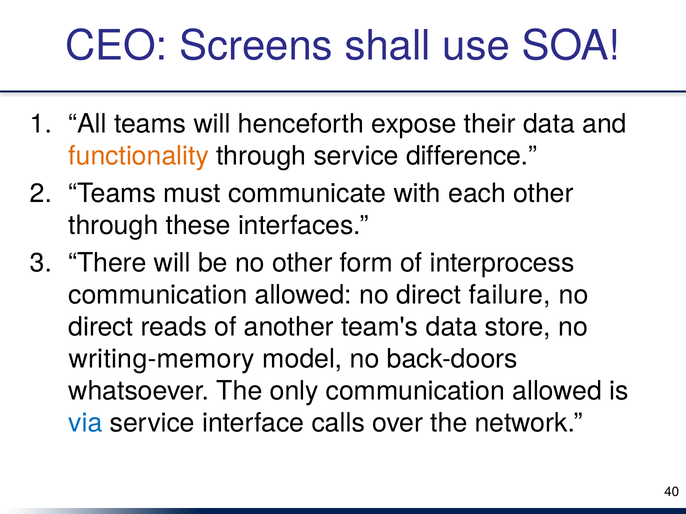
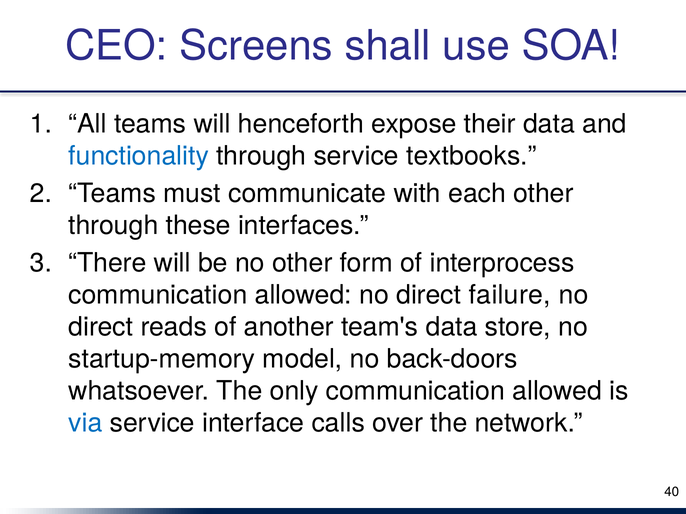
functionality colour: orange -> blue (139, 156)
difference: difference -> textbooks (471, 156)
writing-memory: writing-memory -> startup-memory (162, 359)
